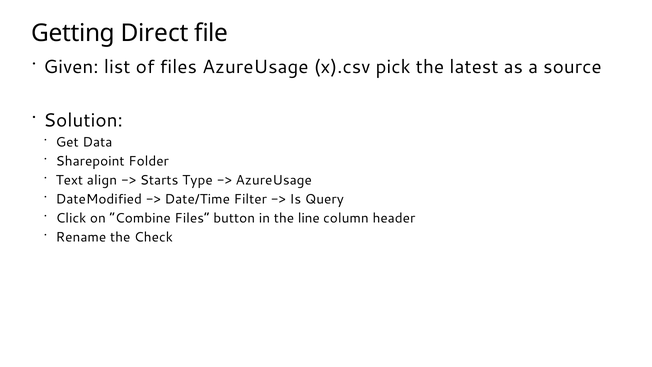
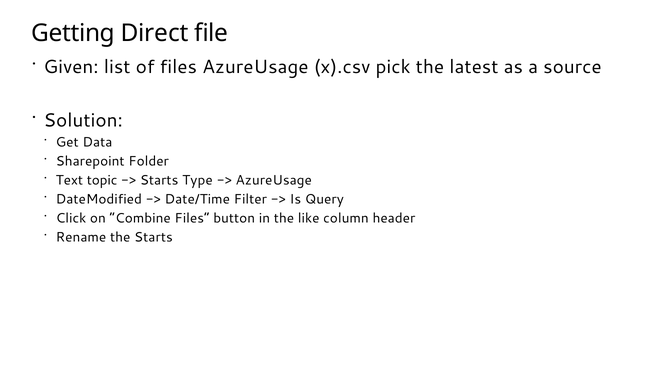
align: align -> topic (102, 180)
line: line -> like (309, 218)
the Check: Check -> Starts (153, 237)
